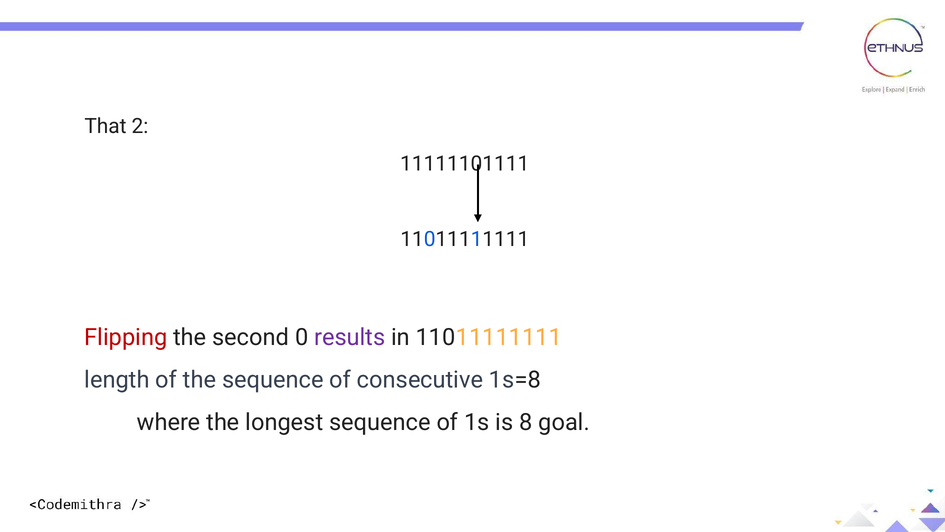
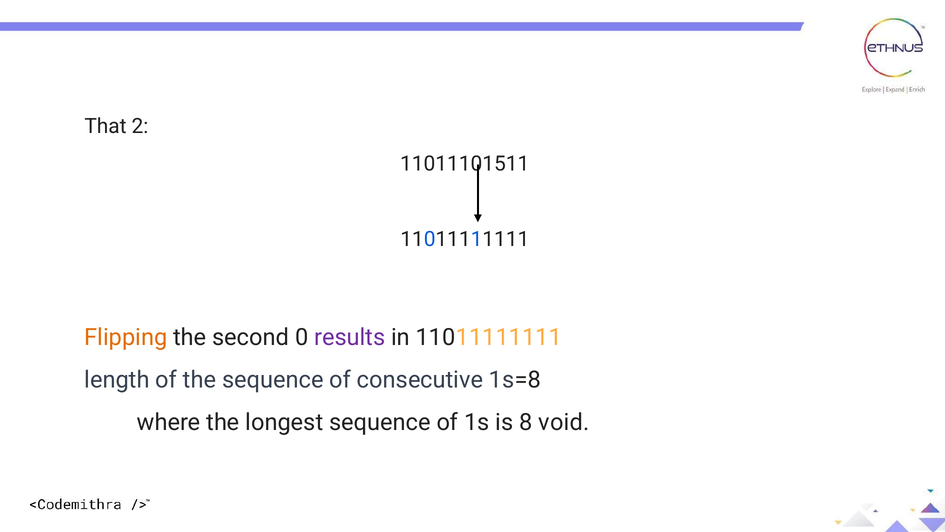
11111101111: 11111101111 -> 11011101511 (465, 164)
Flipping colour: red -> orange (126, 337)
goal: goal -> void (564, 422)
